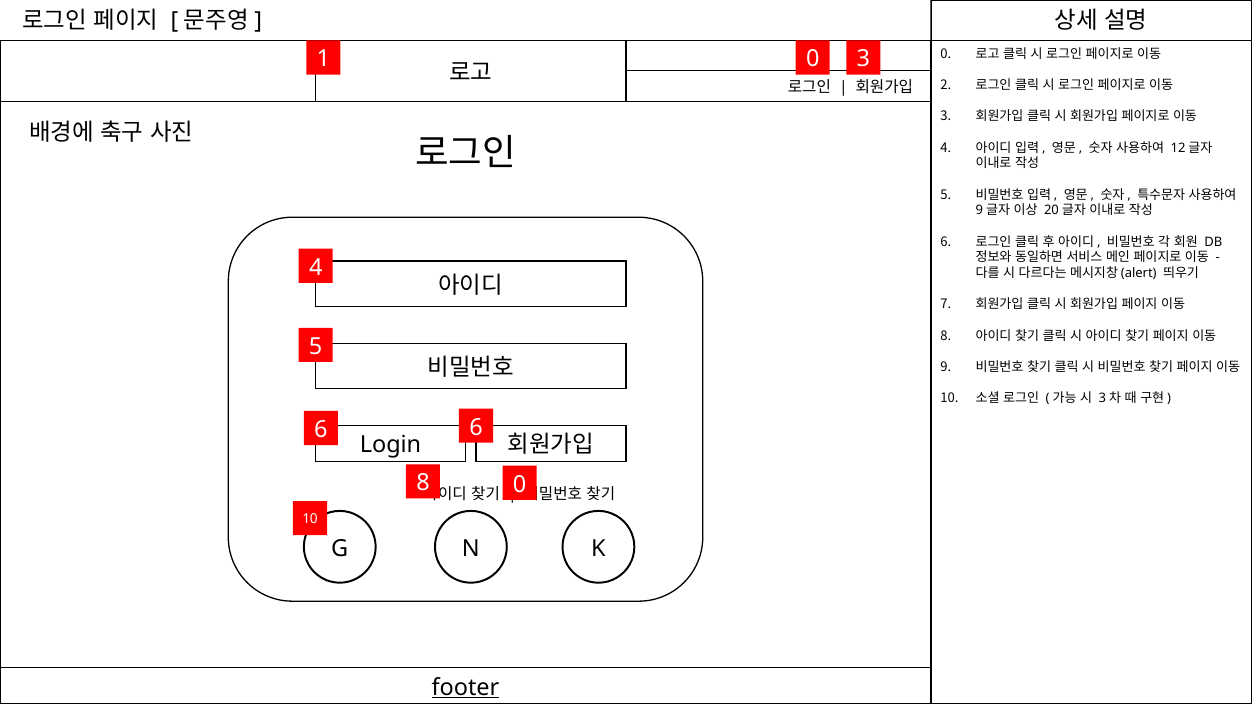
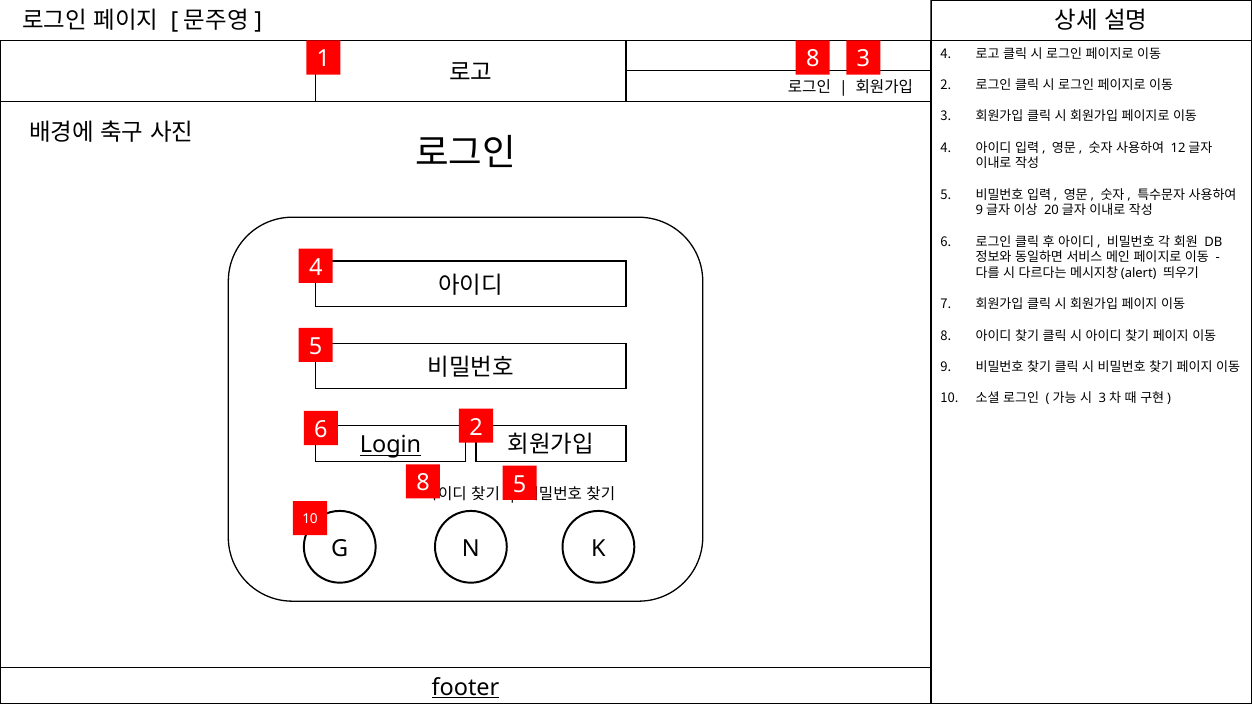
1 0: 0 -> 8 (813, 59)
3 0: 0 -> 4 (946, 54)
6 6: 6 -> 2 (476, 427)
Login underline: none -> present (391, 445)
8 0: 0 -> 5 (520, 485)
